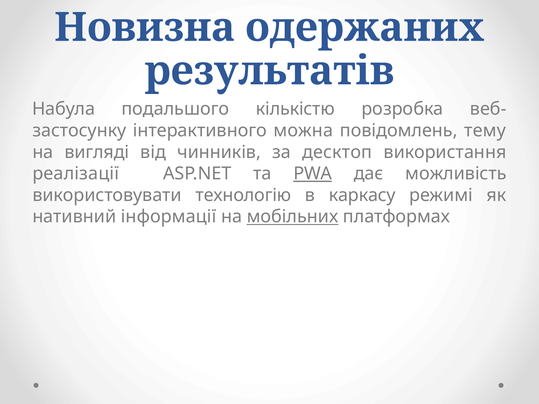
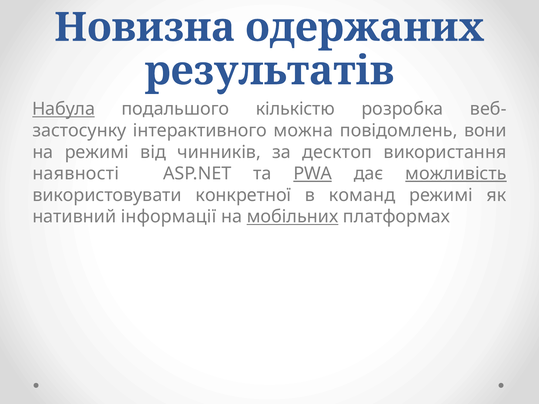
Набула underline: none -> present (64, 109)
тему: тему -> вони (485, 131)
на вигляді: вигляді -> режимі (97, 152)
реалізації: реалізації -> наявності (76, 174)
можливість underline: none -> present (456, 174)
технологію: технологію -> конкретної (243, 195)
каркасу: каркасу -> команд (362, 195)
